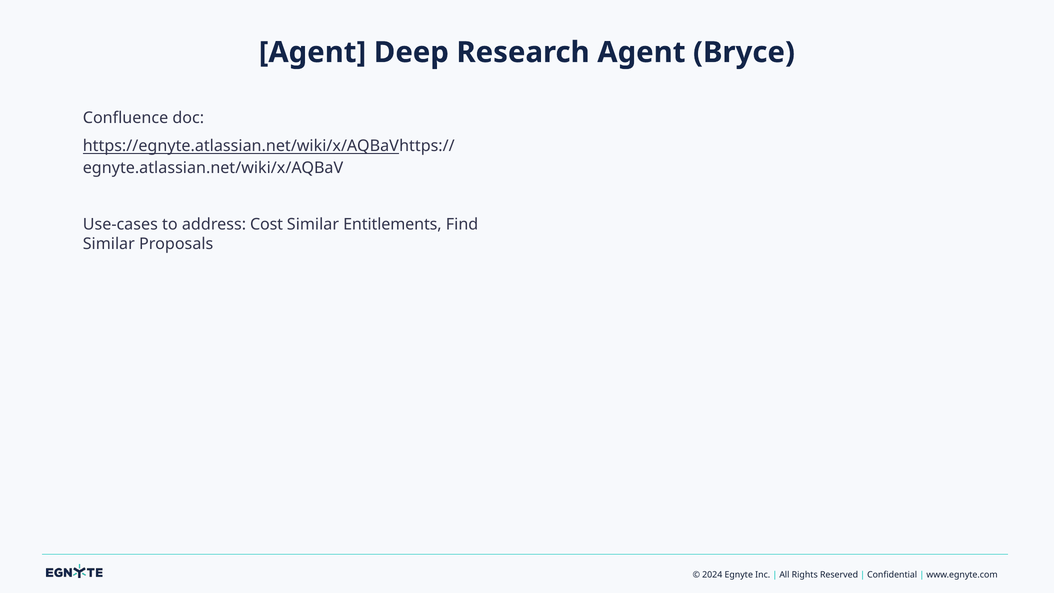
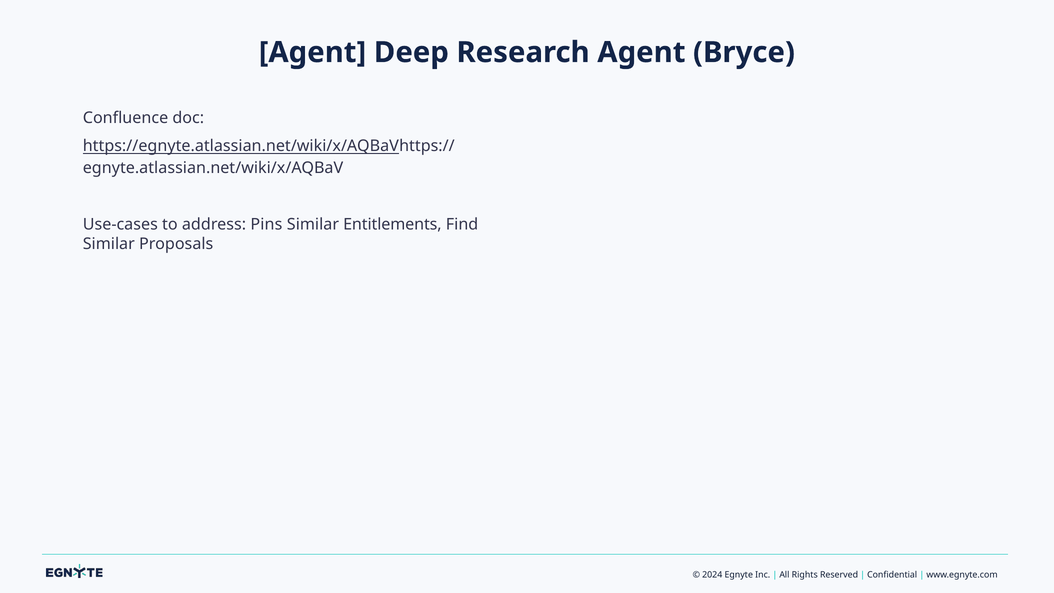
Cost: Cost -> Pins (266, 224)
